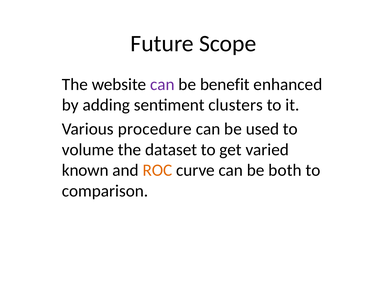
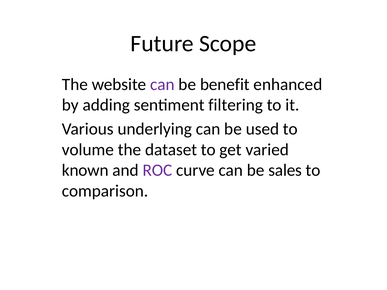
clusters: clusters -> filtering (236, 105)
procedure: procedure -> underlying (155, 129)
ROC colour: orange -> purple (157, 170)
both: both -> sales (285, 170)
